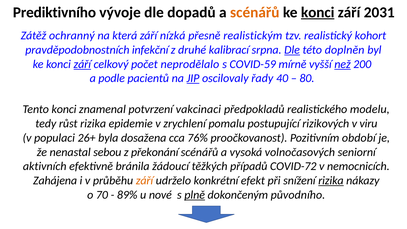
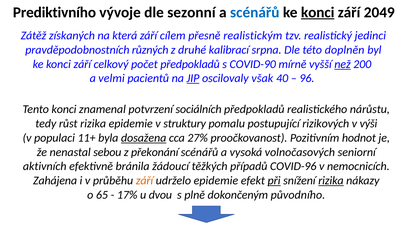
dopadů: dopadů -> sezonní (191, 12)
scénářů colour: orange -> blue (255, 12)
2031: 2031 -> 2049 (379, 12)
ochranný: ochranný -> získaných (72, 36)
nízká: nízká -> cílem (173, 36)
kohort: kohort -> jedinci (370, 36)
infekční: infekční -> různých (150, 50)
Dle underline: present -> none (292, 50)
září underline: present -> none (82, 64)
počet neprodělalo: neprodělalo -> předpokladů (190, 64)
COVID-59: COVID-59 -> COVID-90 (253, 64)
podle: podle -> velmi (112, 78)
řady: řady -> však (262, 78)
80: 80 -> 96 (307, 78)
vakcinaci: vakcinaci -> sociálních (199, 109)
modelu: modelu -> nárůstu (370, 109)
zrychlení: zrychlení -> struktury (185, 124)
viru: viru -> výši (368, 124)
26+: 26+ -> 11+ (87, 138)
dosažena underline: none -> present (144, 138)
76%: 76% -> 27% (198, 138)
období: období -> hodnot (359, 138)
COVID-72: COVID-72 -> COVID-96 (293, 166)
udrželo konkrétní: konkrétní -> epidemie (216, 181)
při underline: none -> present (274, 181)
70: 70 -> 65 (102, 195)
89%: 89% -> 17% (127, 195)
nové: nové -> dvou (160, 195)
plně underline: present -> none (195, 195)
